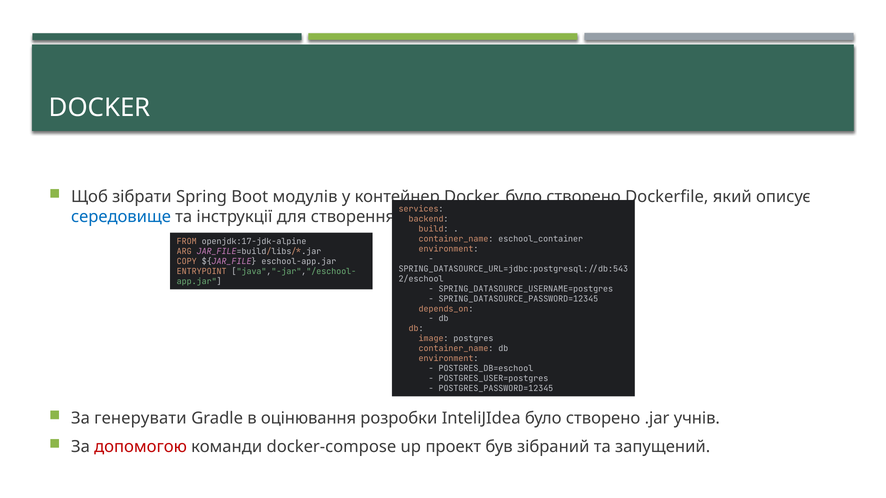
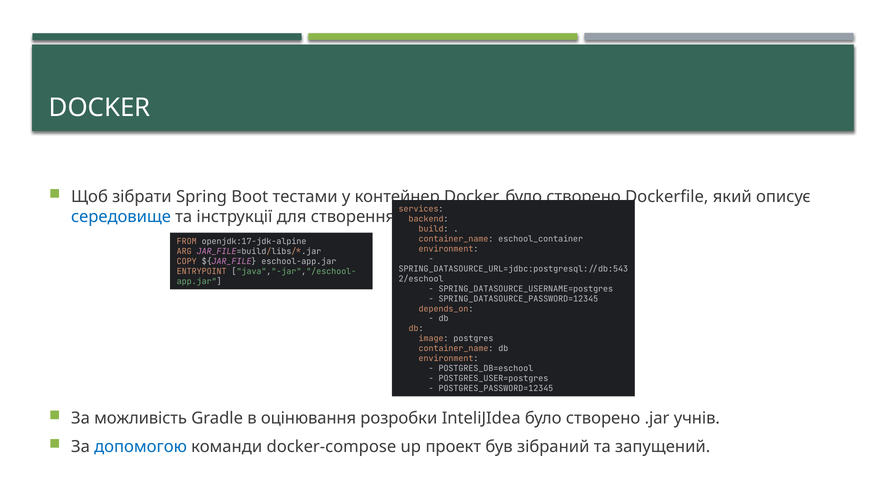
модулів: модулів -> тестами (305, 197)
генерувати: генерувати -> можливість (141, 418)
допомогою colour: red -> blue (141, 447)
